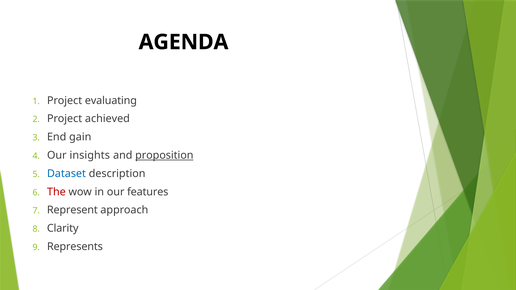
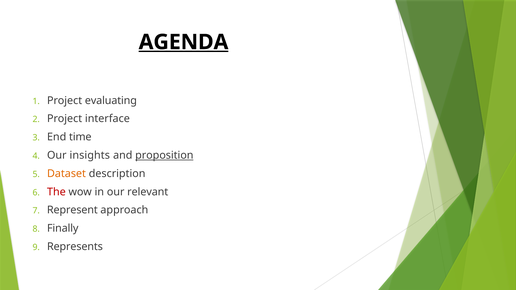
AGENDA underline: none -> present (184, 42)
achieved: achieved -> interface (107, 119)
gain: gain -> time (80, 137)
Dataset colour: blue -> orange (66, 174)
features: features -> relevant (148, 192)
Clarity: Clarity -> Finally (63, 229)
